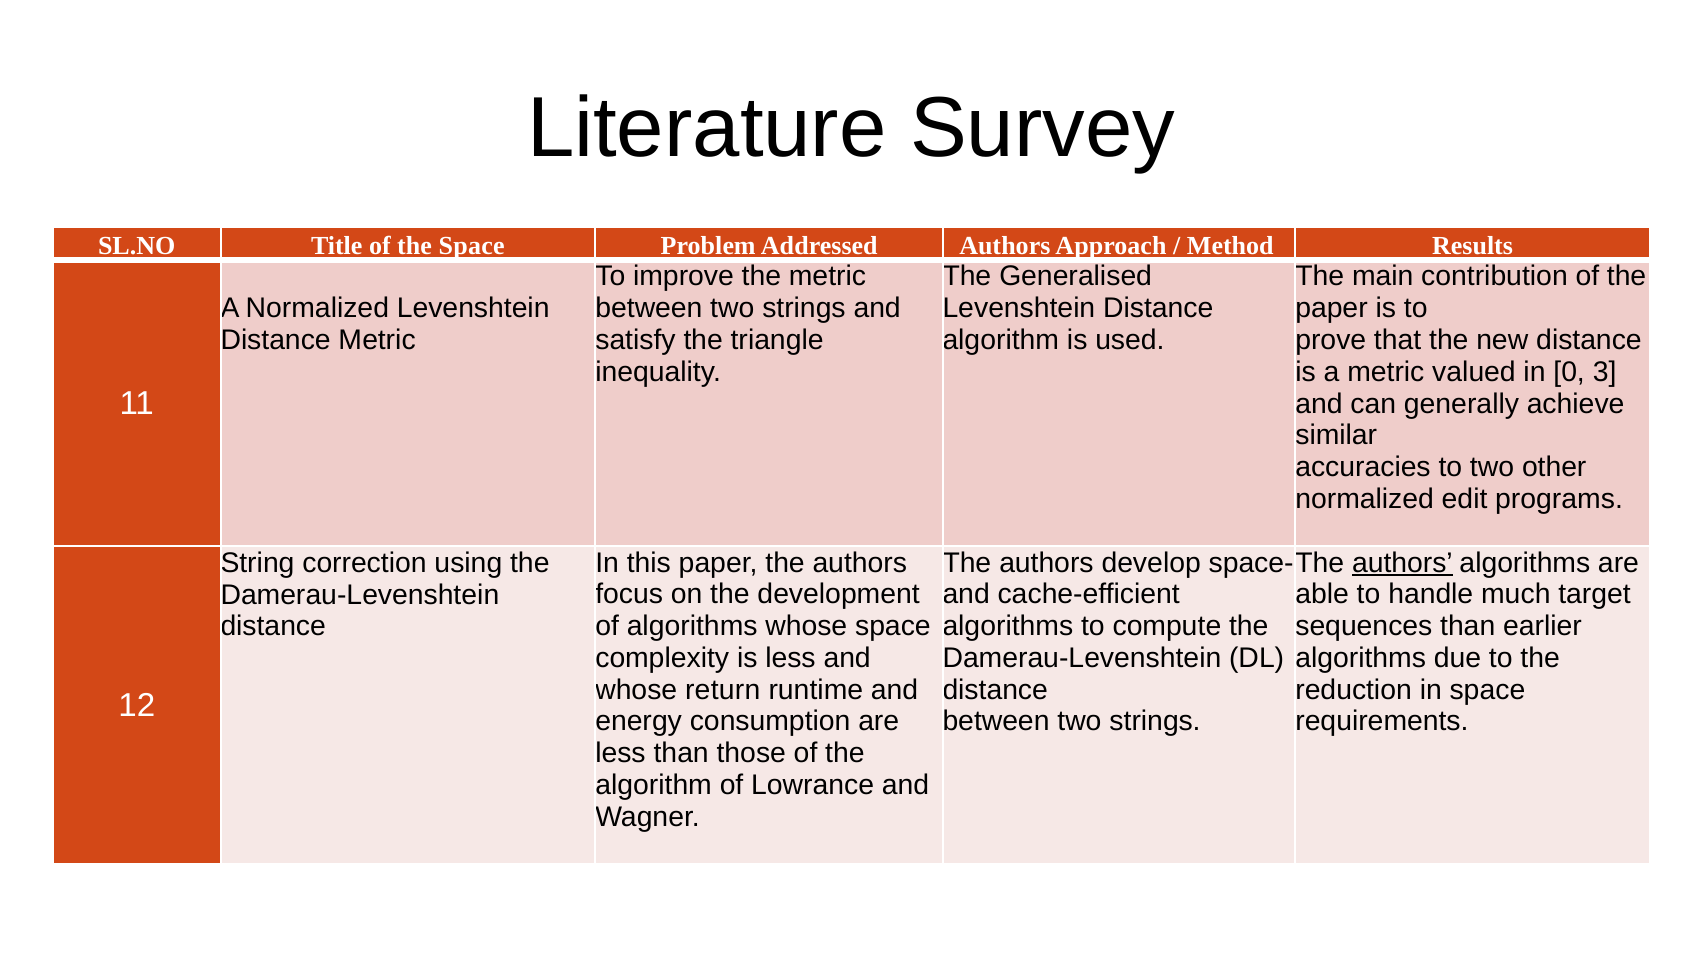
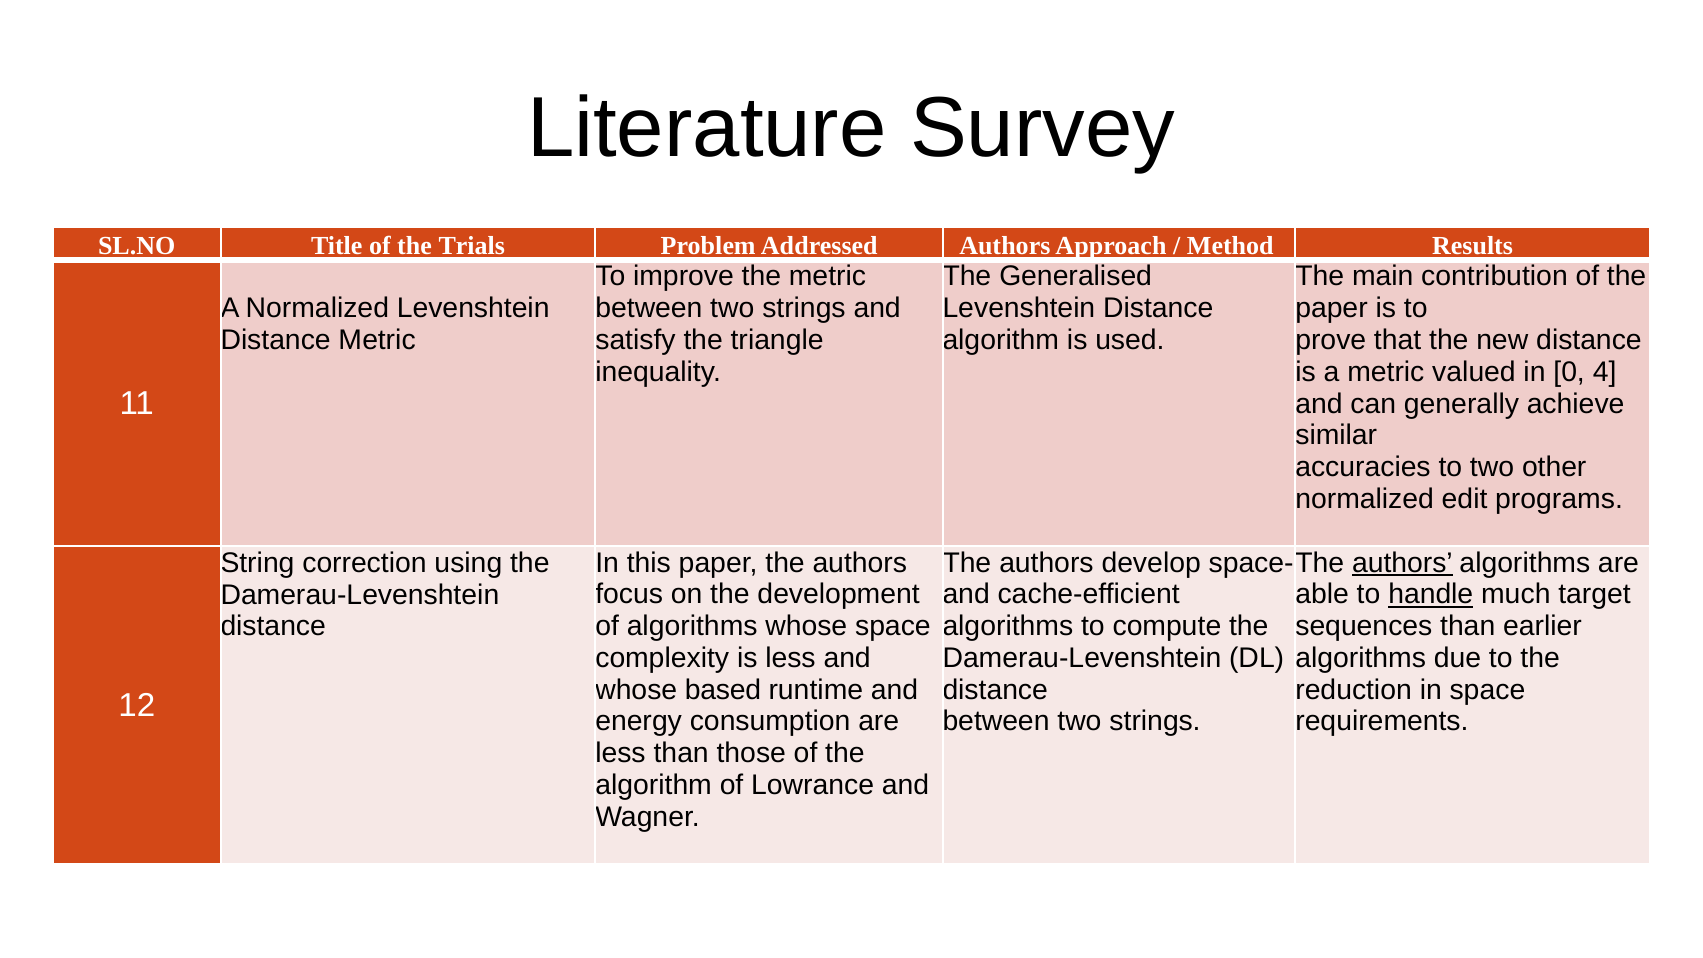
the Space: Space -> Trials (472, 246)
3: 3 -> 4 (1605, 372)
handle underline: none -> present (1431, 594)
return: return -> based (723, 690)
